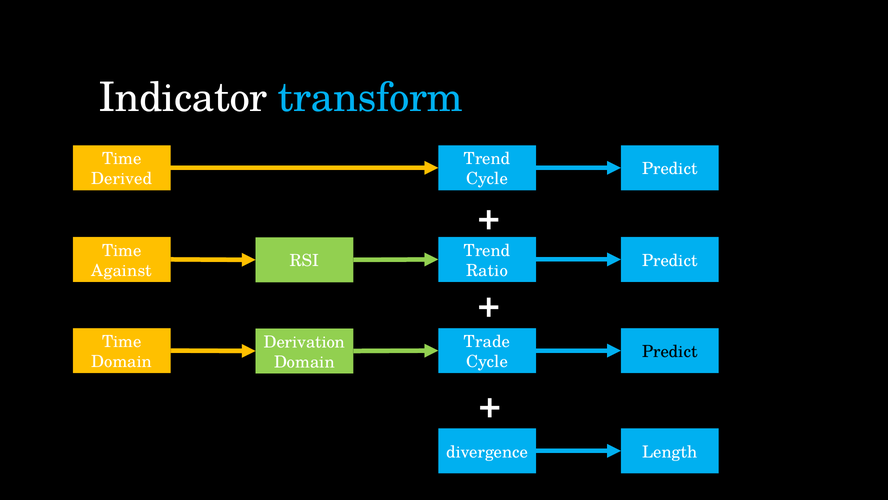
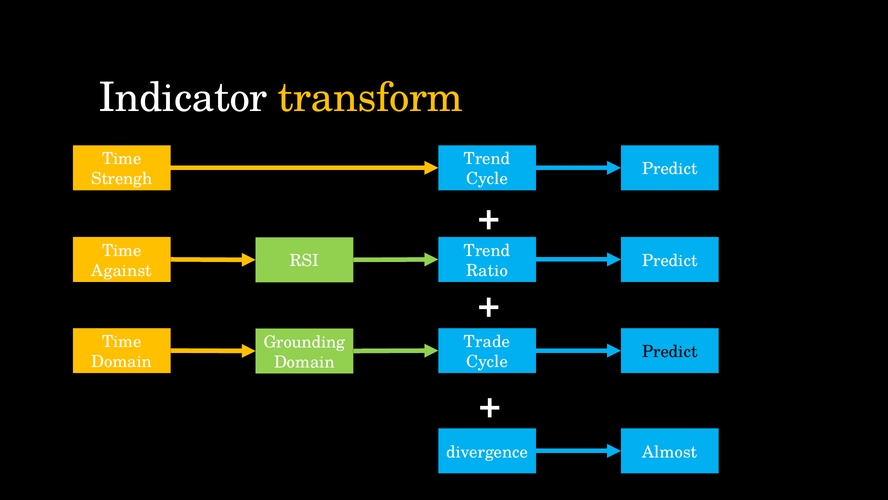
transform colour: light blue -> yellow (370, 98)
Derived: Derived -> Strengh (122, 179)
Derivation: Derivation -> Grounding (304, 342)
Length: Length -> Almost (670, 452)
